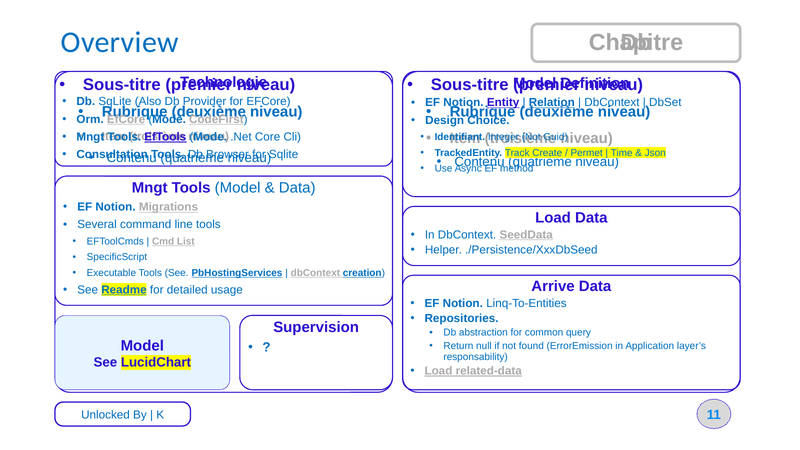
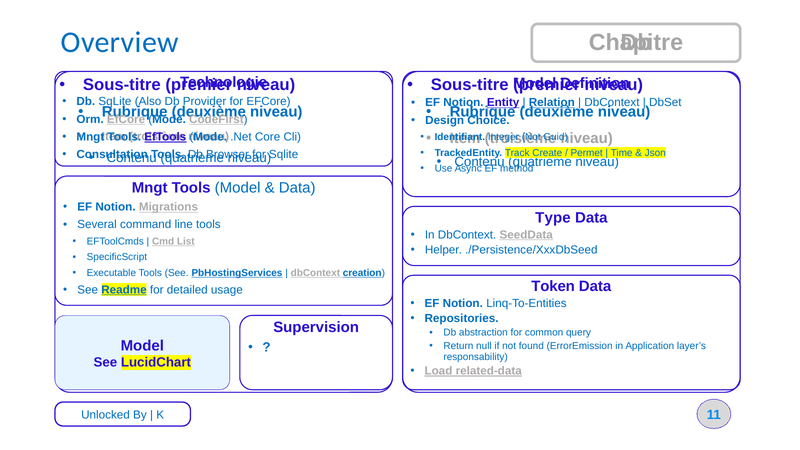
Load: Load -> Type (553, 218)
Arrive: Arrive -> Token (553, 286)
